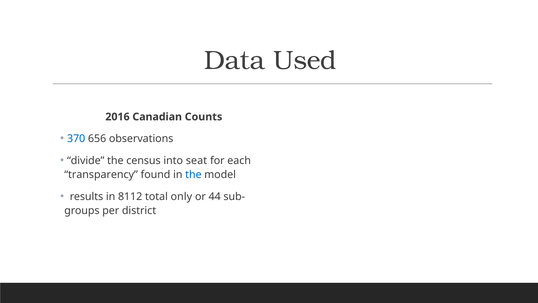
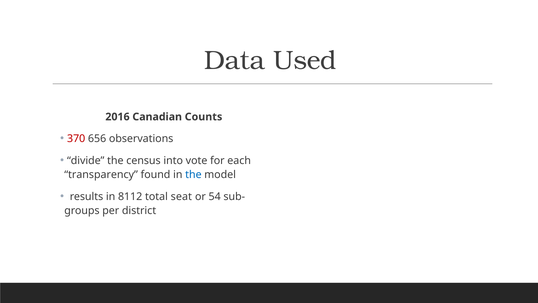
370 colour: blue -> red (76, 139)
seat: seat -> vote (197, 160)
only: only -> seat (181, 196)
44: 44 -> 54 (215, 196)
